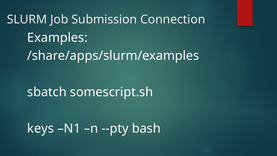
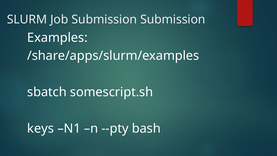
Submission Connection: Connection -> Submission (173, 19)
